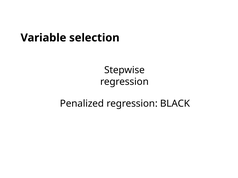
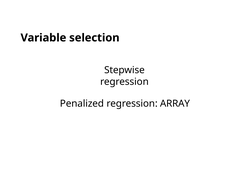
BLACK: BLACK -> ARRAY (175, 104)
